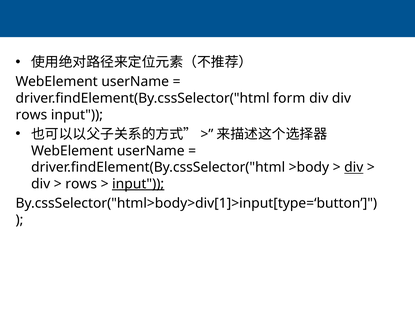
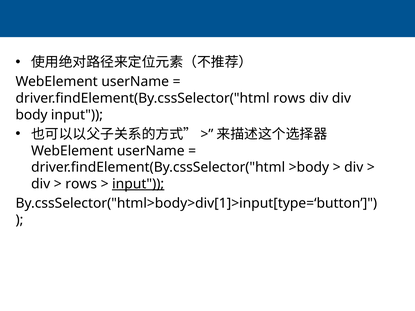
driver.findElement(By.cssSelector("html form: form -> rows (289, 98)
rows: rows -> body (32, 115)
div underline: present -> none (354, 168)
